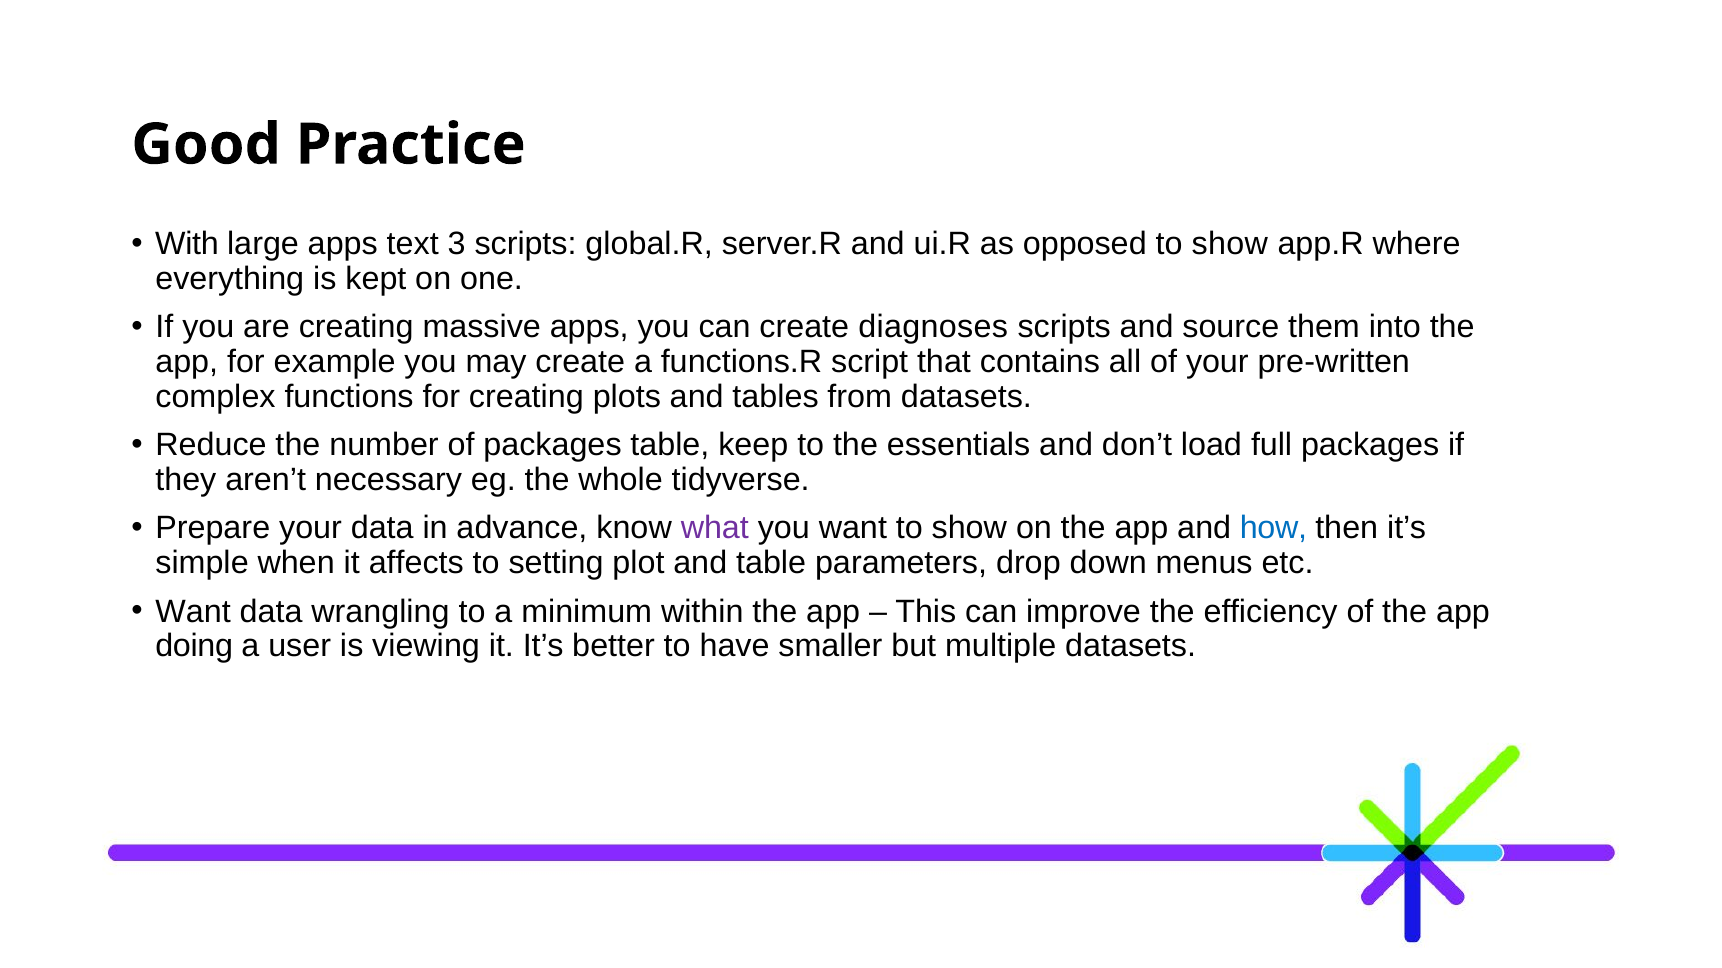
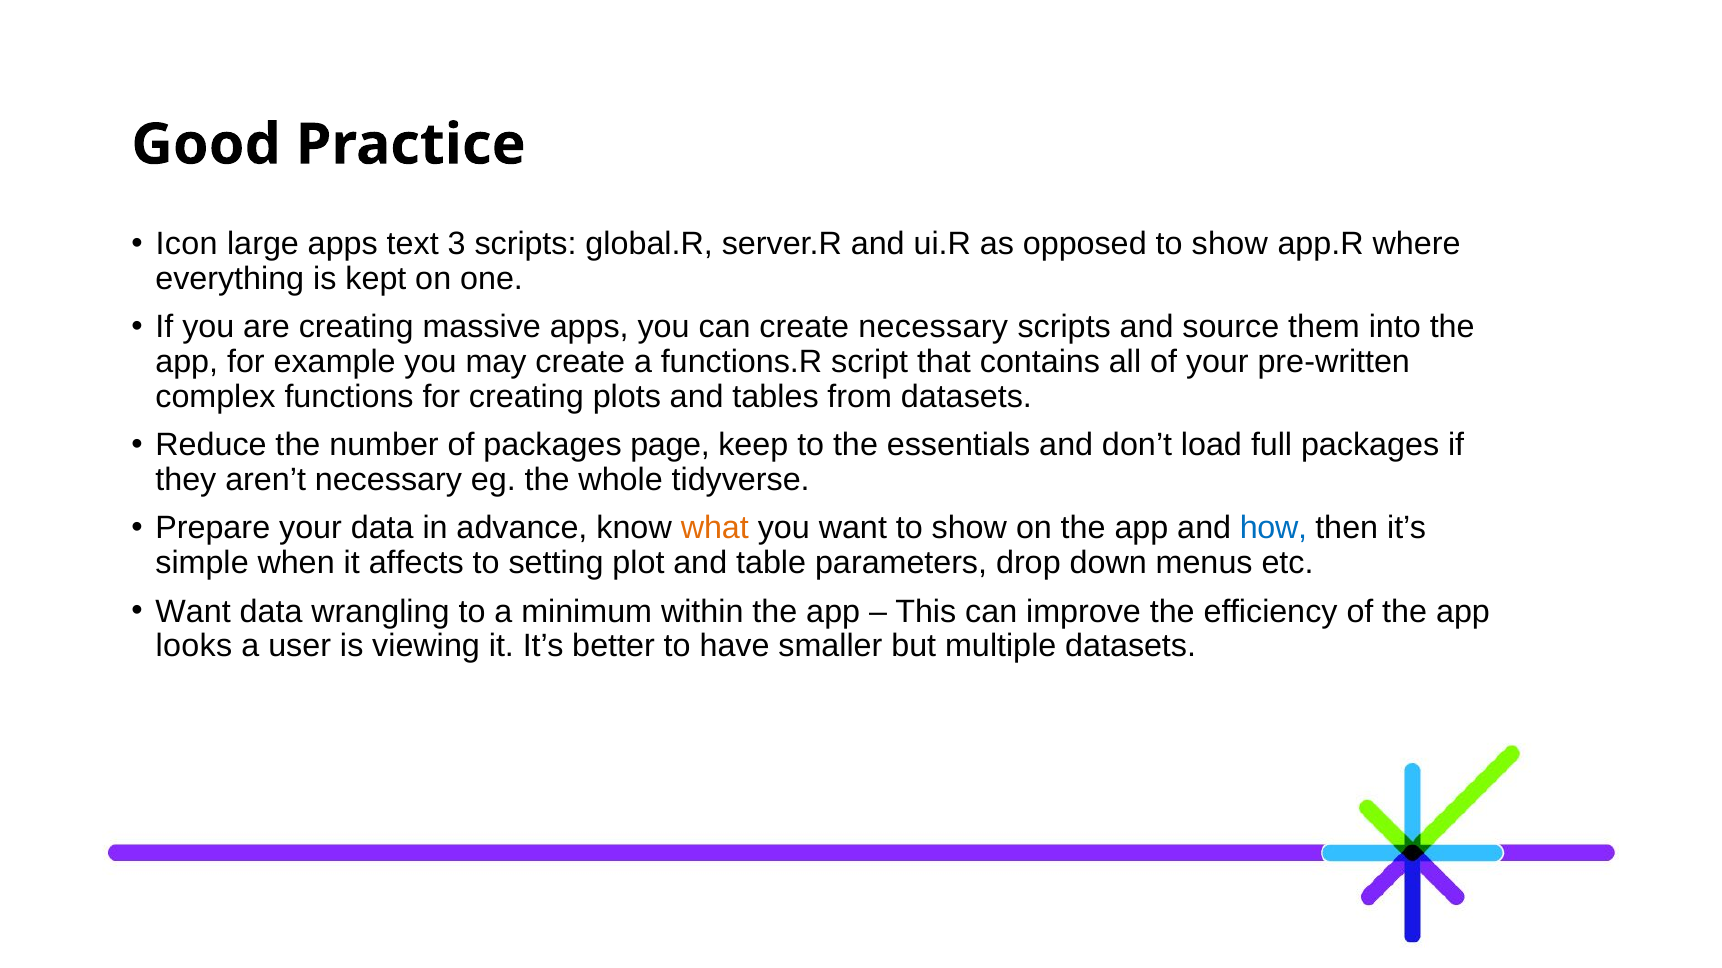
With: With -> Icon (187, 244)
create diagnoses: diagnoses -> necessary (933, 327)
packages table: table -> page (670, 445)
what colour: purple -> orange (715, 529)
doing: doing -> looks (194, 647)
